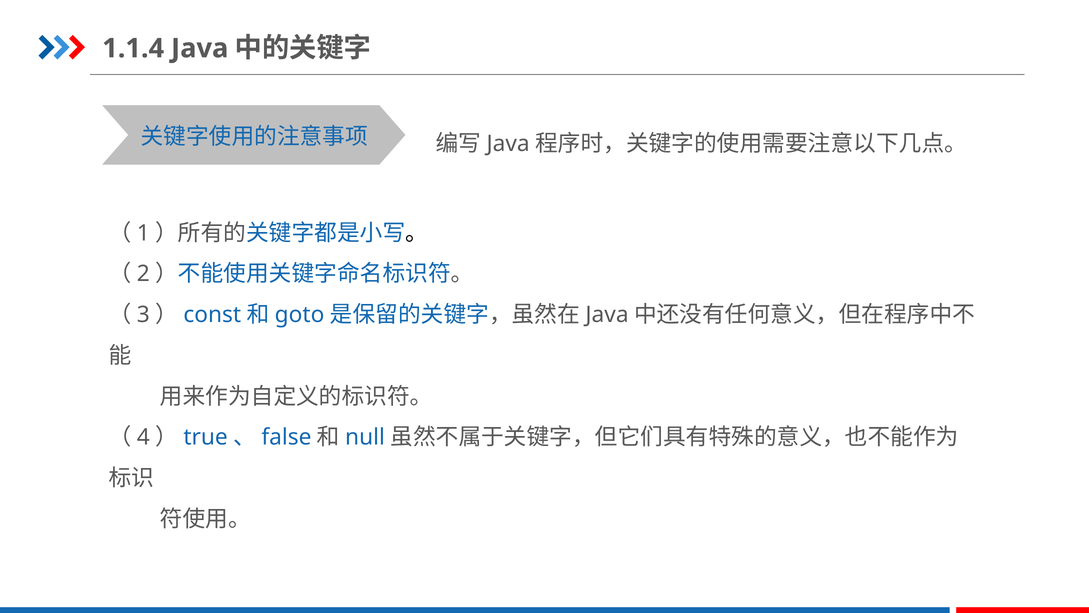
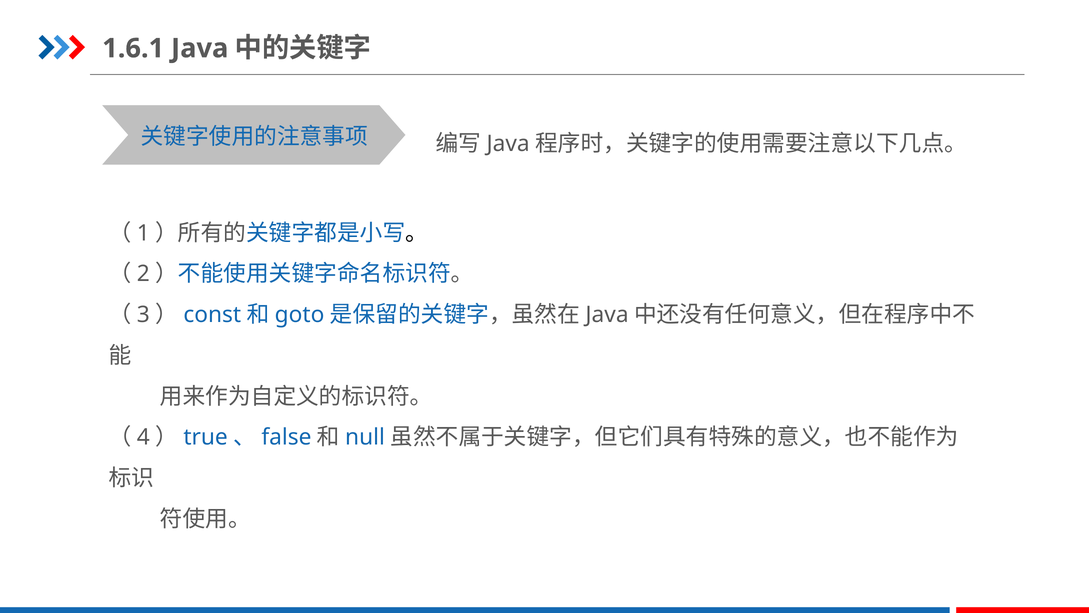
1.1.4: 1.1.4 -> 1.6.1 (133, 48)
